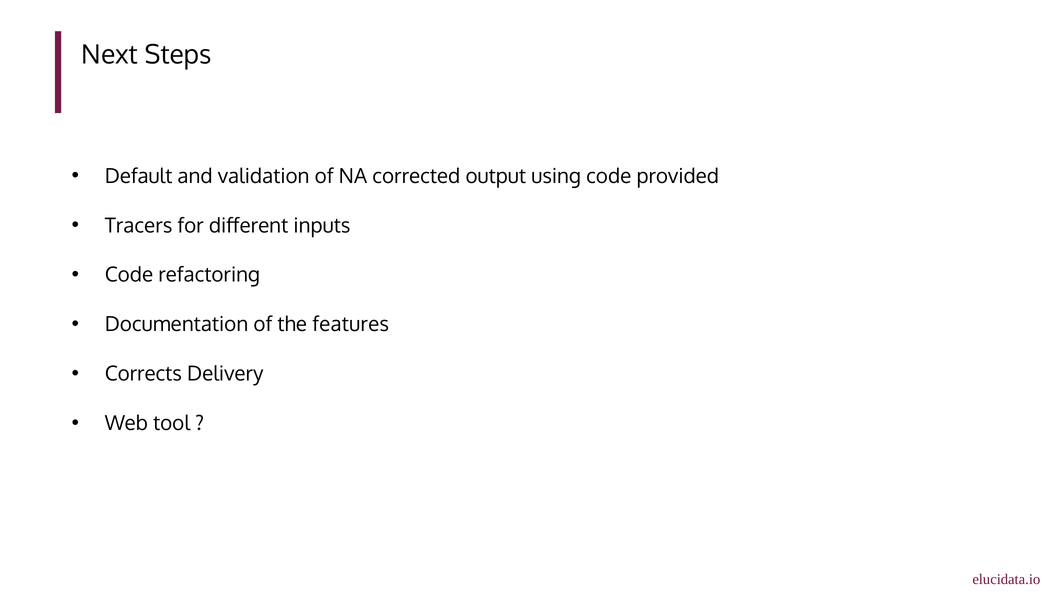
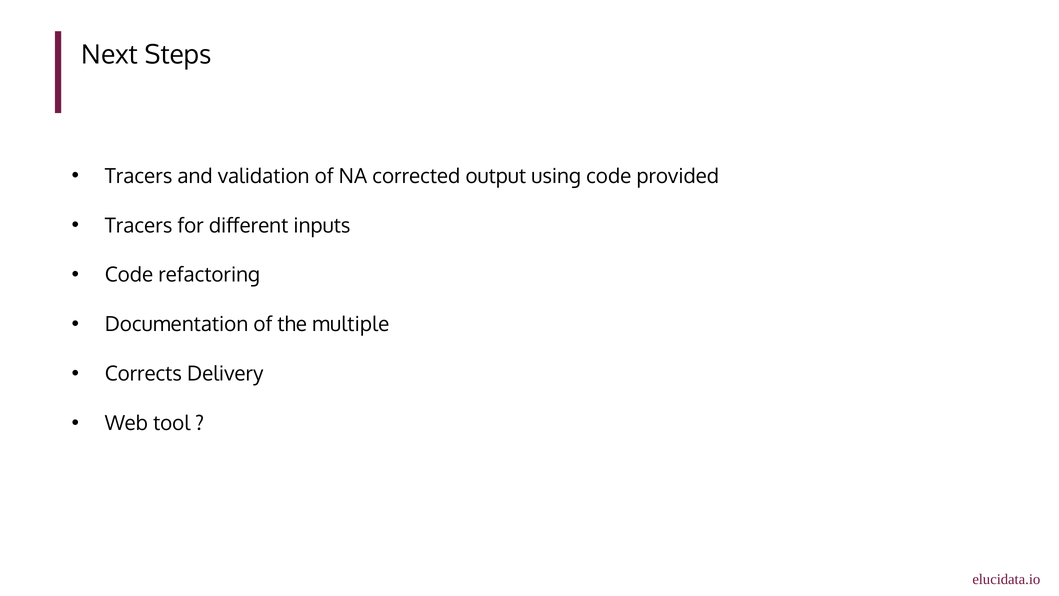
Default: Default -> Tracers (139, 176)
features: features -> multiple (351, 324)
